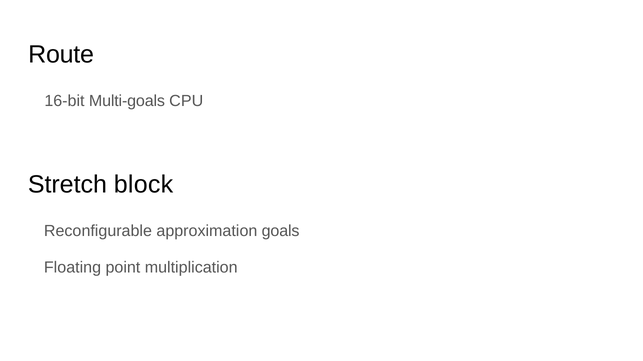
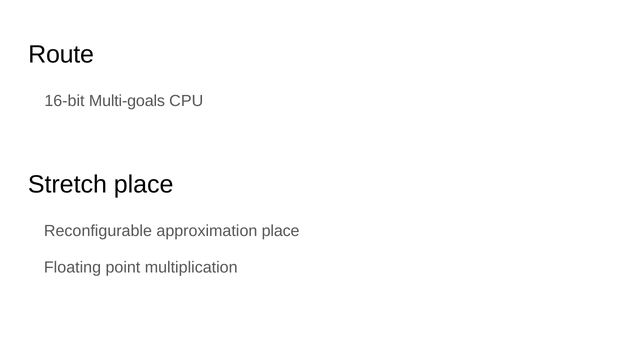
Stretch block: block -> place (144, 185)
approximation goals: goals -> place (281, 232)
